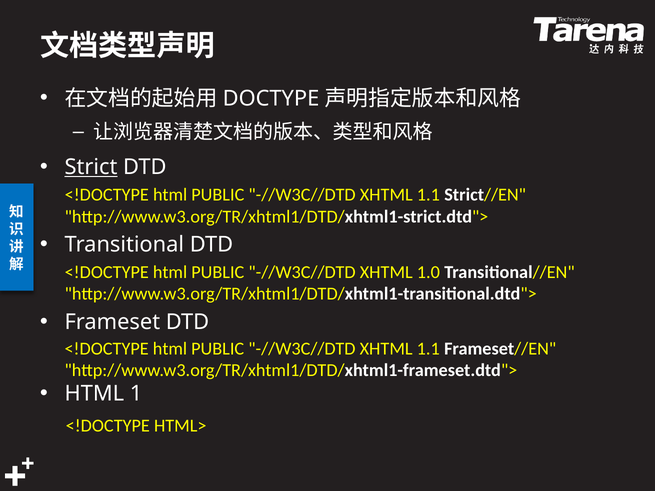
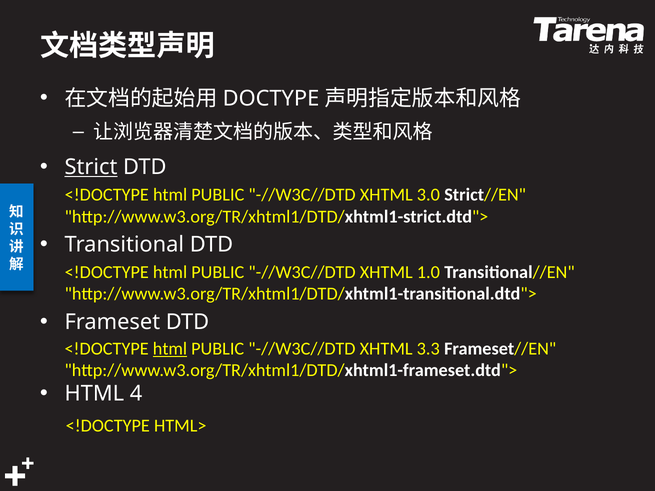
1.1: 1.1 -> 3.0 (428, 195)
html underline: none -> present (170, 349)
1.1: 1.1 -> 3.3 (428, 349)
1: 1 -> 4 (136, 394)
